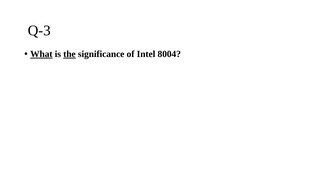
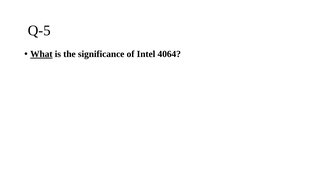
Q-3: Q-3 -> Q-5 (39, 30)
the underline: present -> none (69, 54)
8004: 8004 -> 4064 (169, 54)
